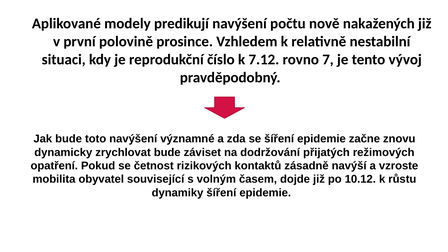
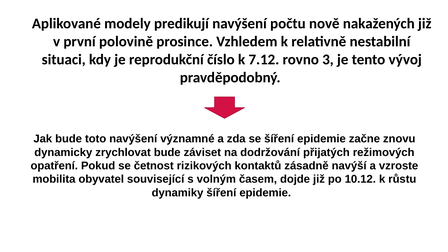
7: 7 -> 3 (328, 60)
